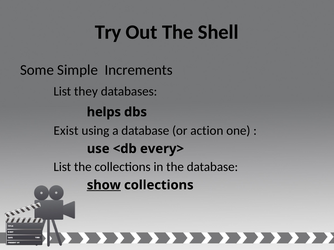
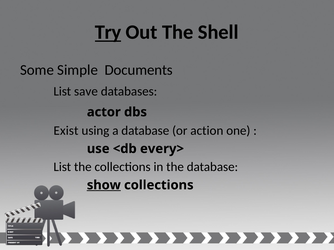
Try underline: none -> present (108, 32)
Increments: Increments -> Documents (139, 70)
they: they -> save (86, 91)
helps: helps -> actor (104, 112)
